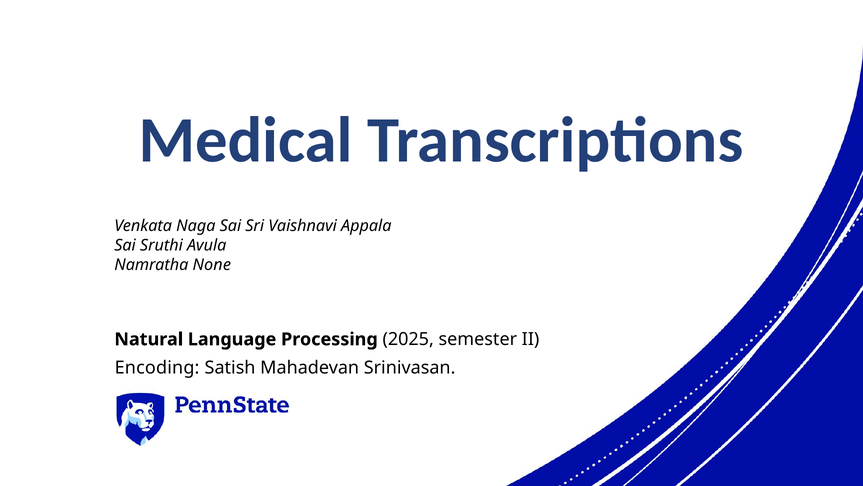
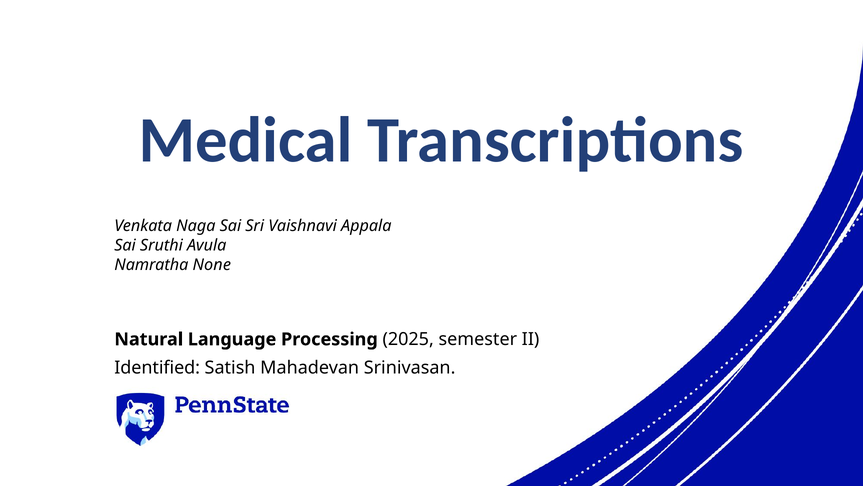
Encoding: Encoding -> Identified (157, 367)
